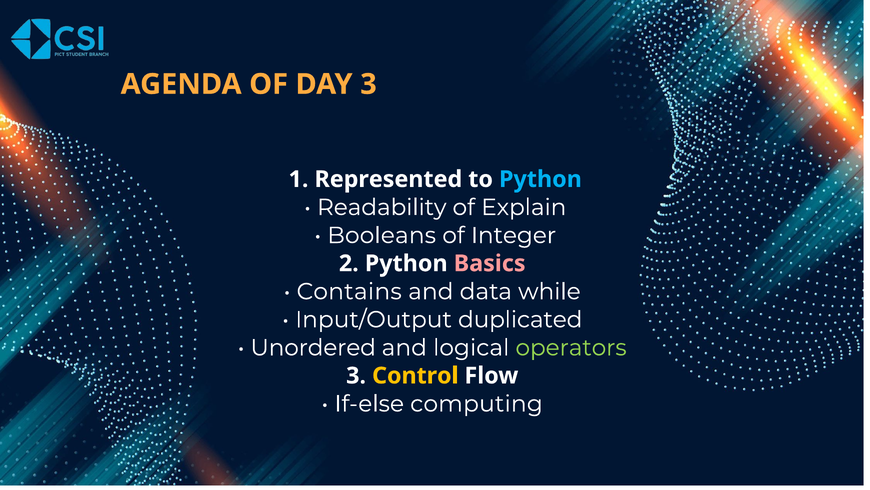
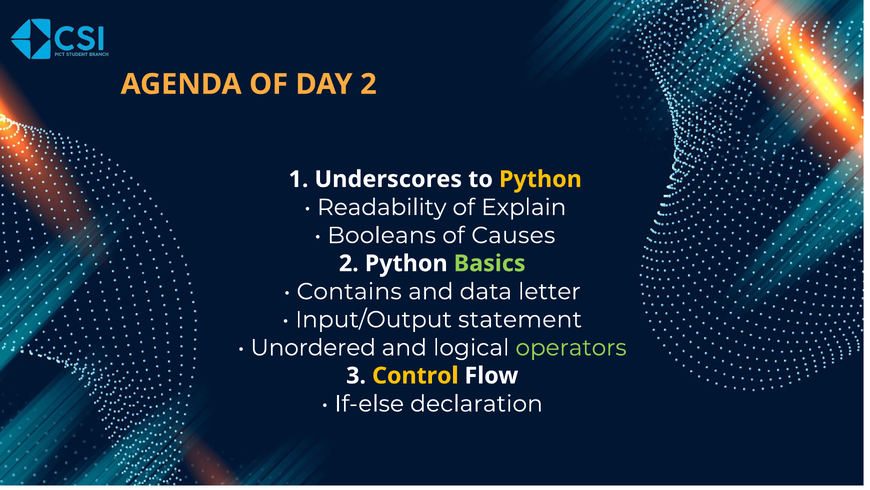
DAY 3: 3 -> 2 (368, 84)
Represented: Represented -> Underscores (388, 179)
Python colour: light blue -> yellow (540, 179)
Integer: Integer -> Causes (513, 235)
Basics colour: pink -> light green (490, 263)
while: while -> letter (549, 291)
duplicated: duplicated -> statement (520, 319)
computing: computing -> declaration (477, 403)
